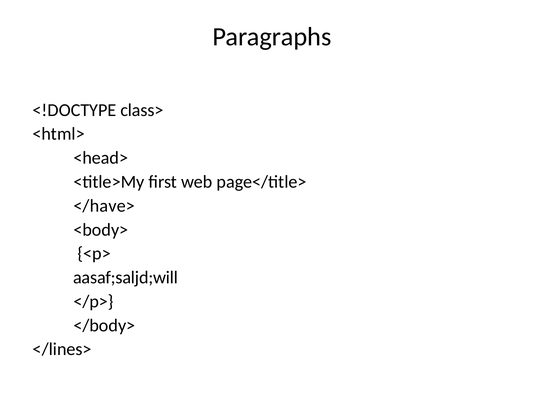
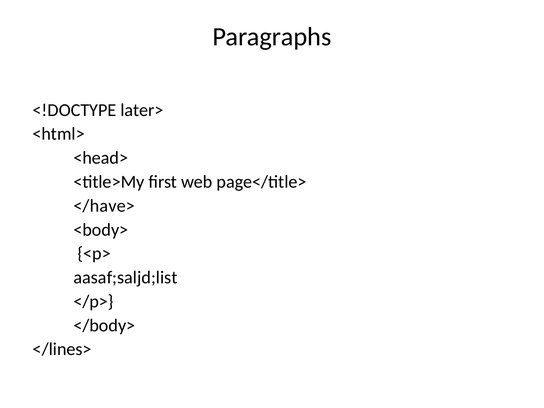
class>: class> -> later> (142, 110)
aasaf;saljd;will: aasaf;saljd;will -> aasaf;saljd;list (125, 278)
